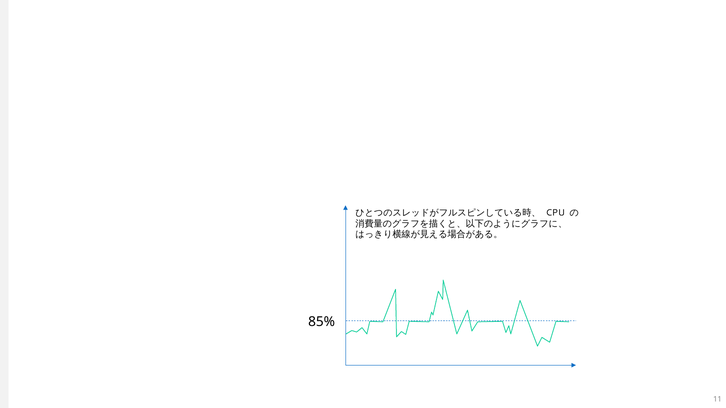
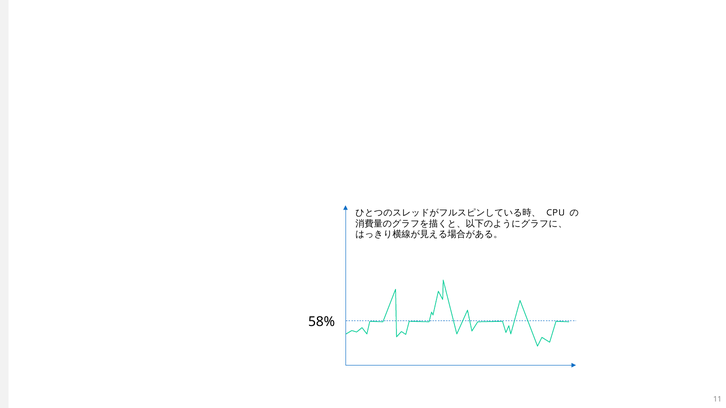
85%: 85% -> 58% (322, 322)
